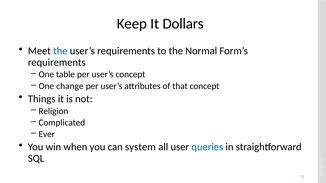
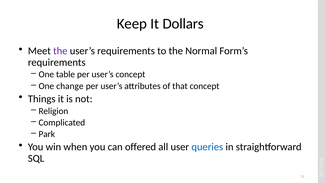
the colour: blue -> purple (60, 51)
Ever: Ever -> Park (47, 134)
system: system -> offered (141, 147)
